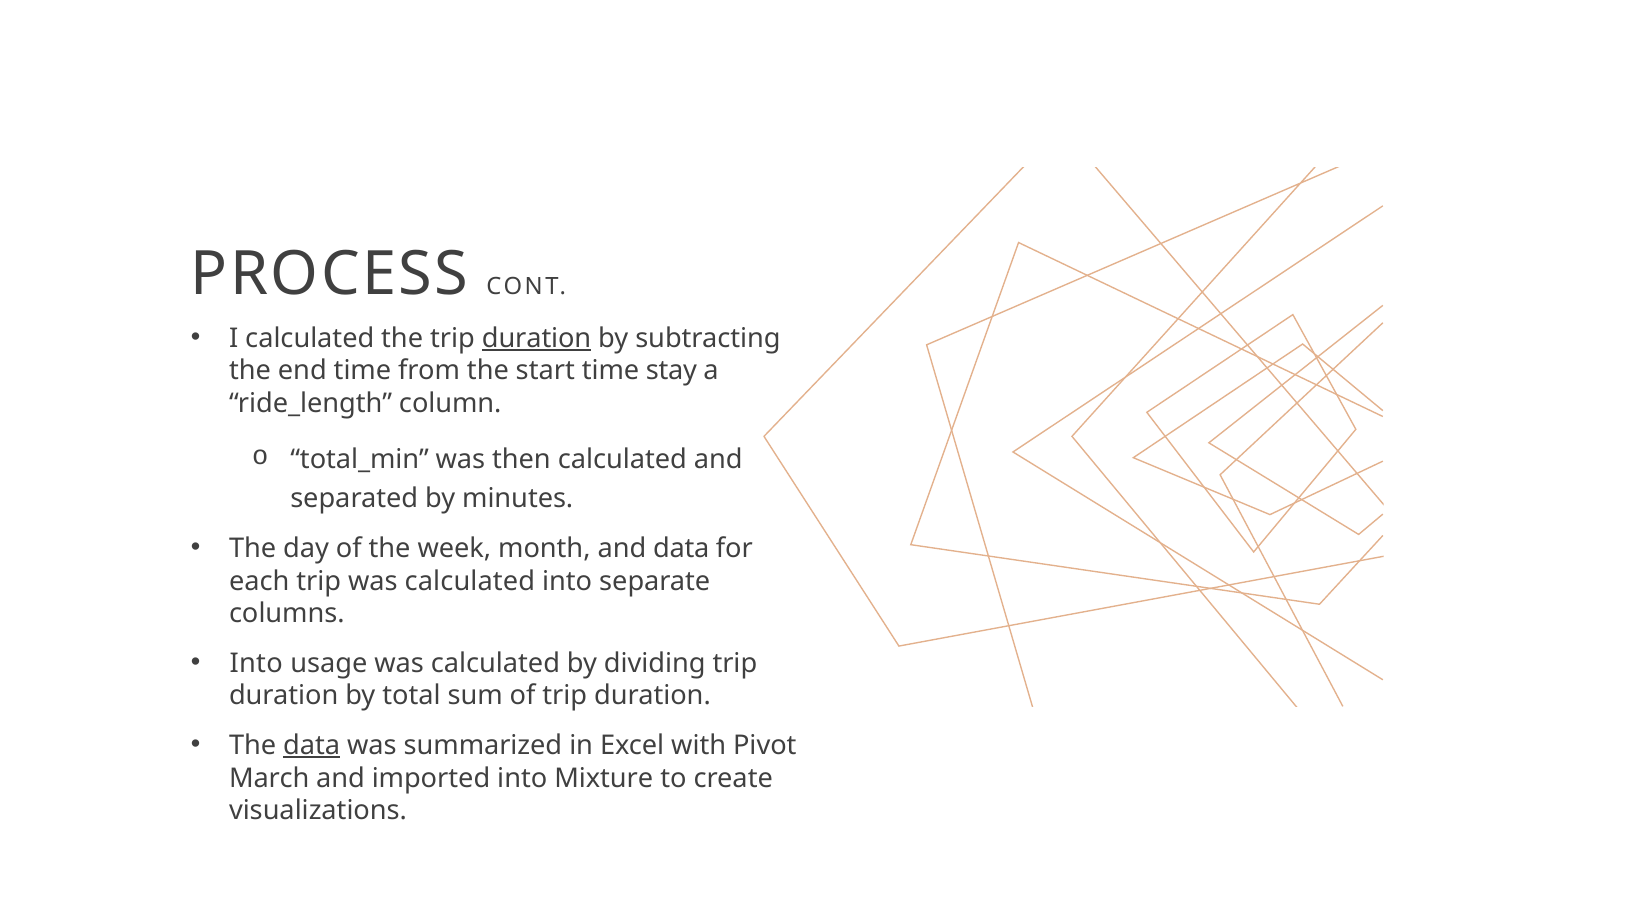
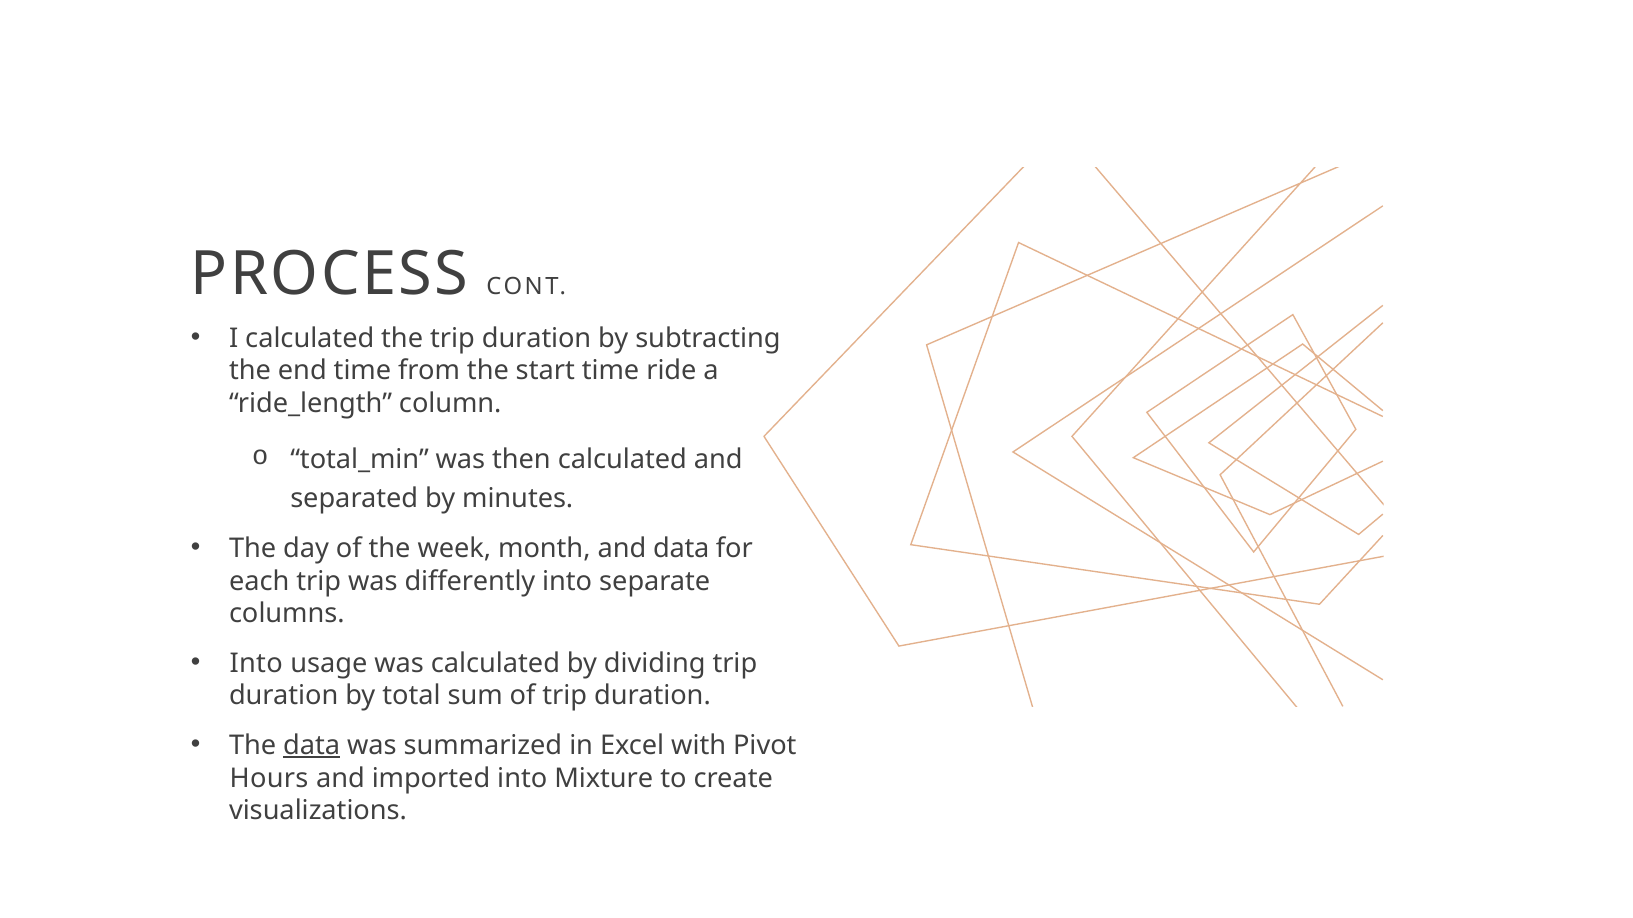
duration underline: present -> none (537, 338)
stay: stay -> ride (671, 371)
trip was calculated: calculated -> differently (470, 581)
March: March -> Hours (269, 779)
